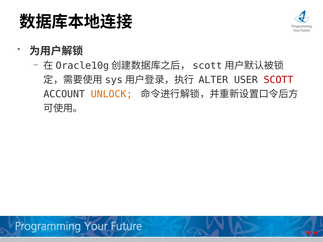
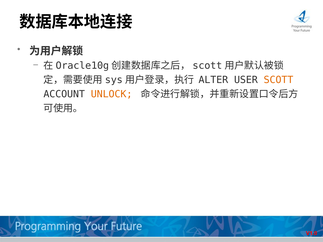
SCOTT colour: red -> orange (278, 80)
